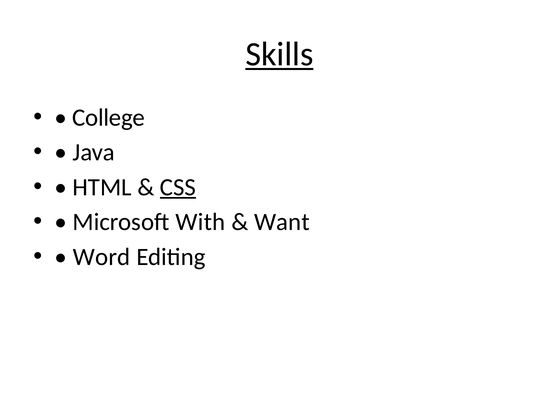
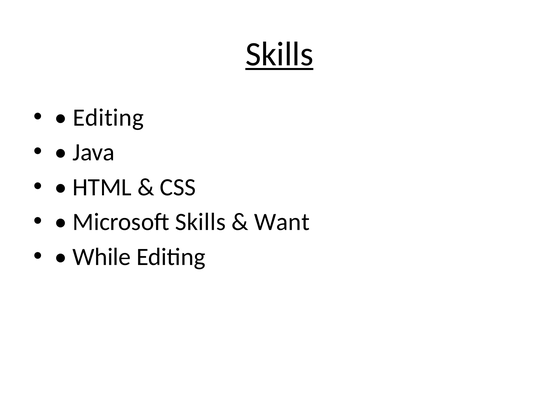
College: College -> Editing (108, 117)
CSS underline: present -> none (178, 187)
Microsoft With: With -> Skills (200, 222)
Word: Word -> While (102, 256)
